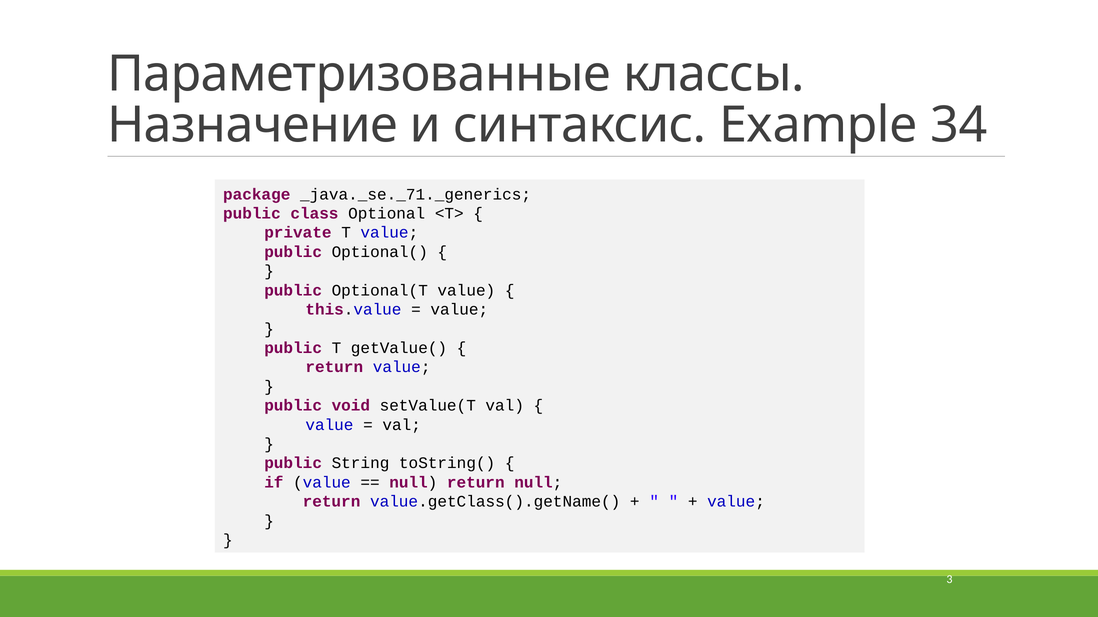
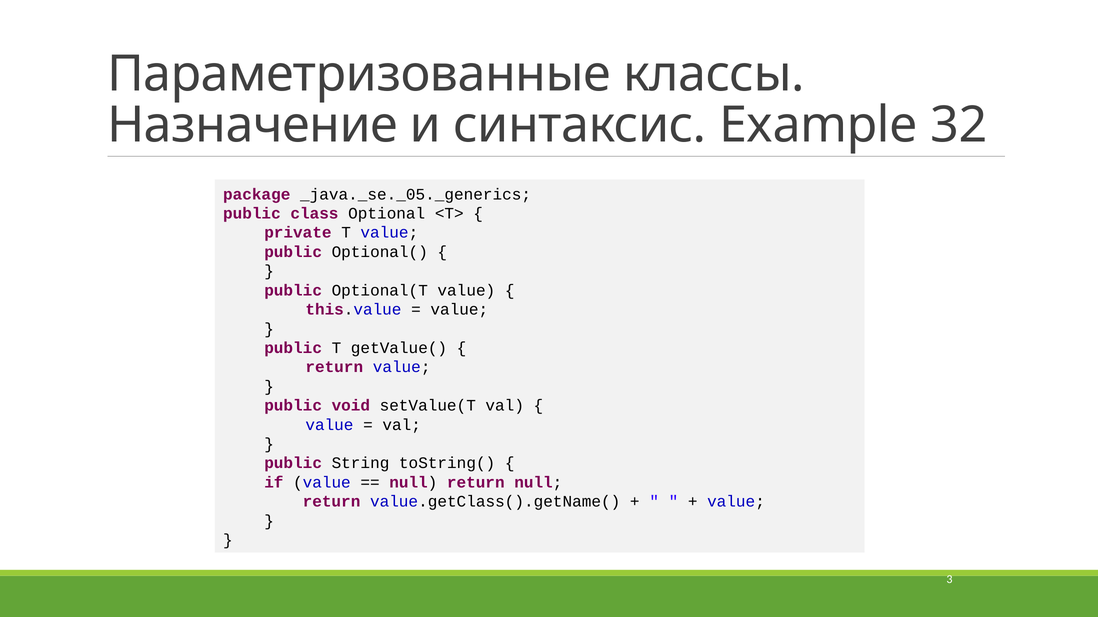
34: 34 -> 32 (959, 125)
_java._se._71._generics: _java._se._71._generics -> _java._se._05._generics (416, 194)
